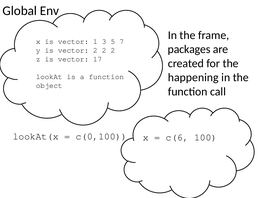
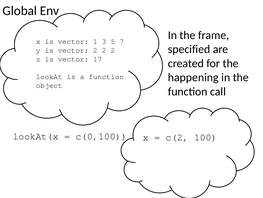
packages: packages -> specified (189, 49)
c(6: c(6 -> c(2 (177, 137)
